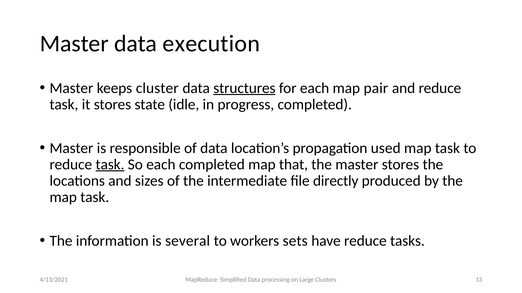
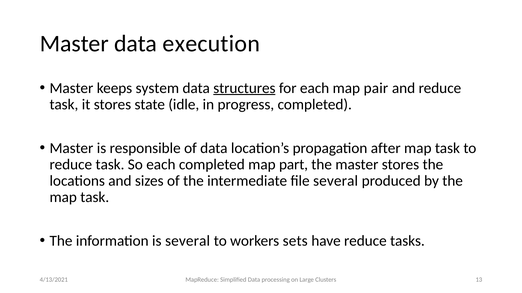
cluster: cluster -> system (157, 88)
used: used -> after (386, 148)
task underline: present -> none (110, 165)
that: that -> part (294, 165)
file directly: directly -> several (336, 181)
